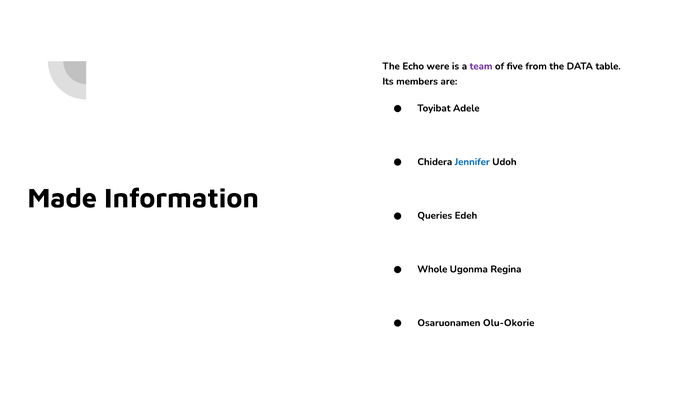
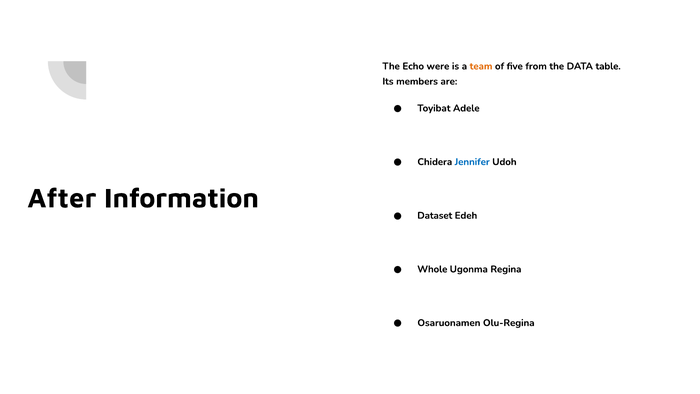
team colour: purple -> orange (481, 66)
Made: Made -> After (62, 198)
Queries: Queries -> Dataset (435, 215)
Olu-Okorie: Olu-Okorie -> Olu-Regina (509, 323)
